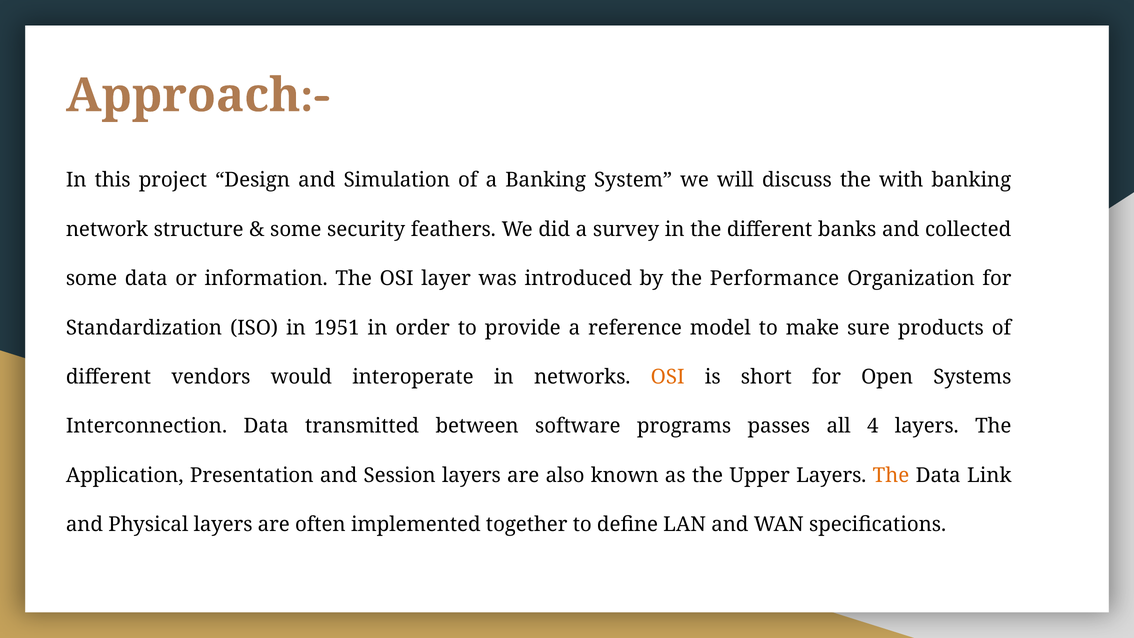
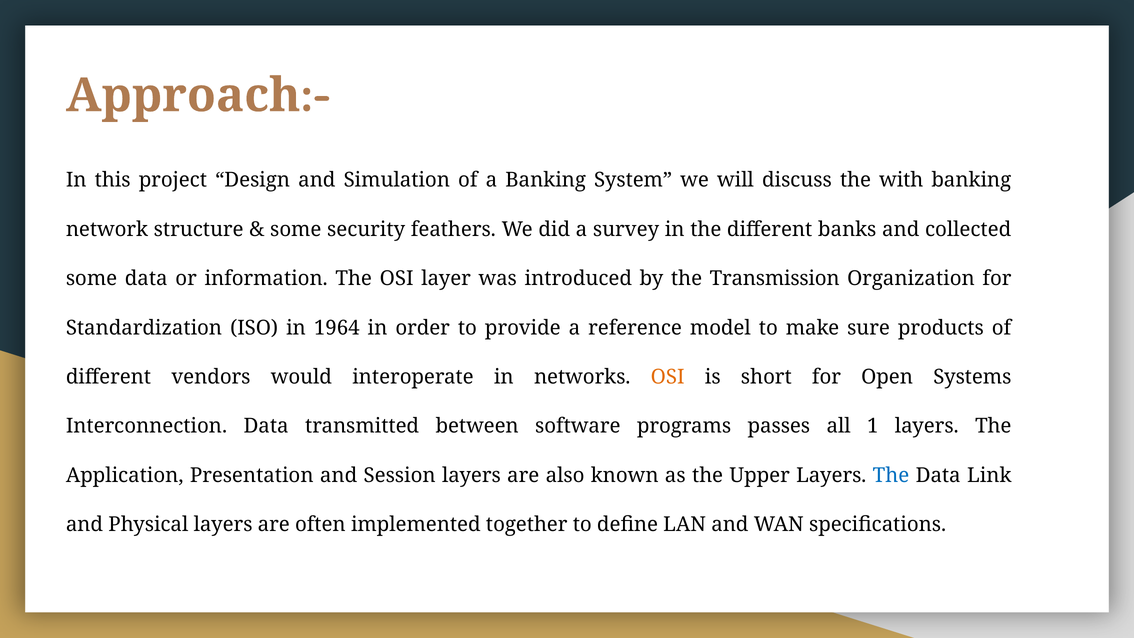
Performance: Performance -> Transmission (775, 279)
1951: 1951 -> 1964 (337, 328)
4: 4 -> 1 (873, 426)
The colour: orange -> blue (891, 475)
